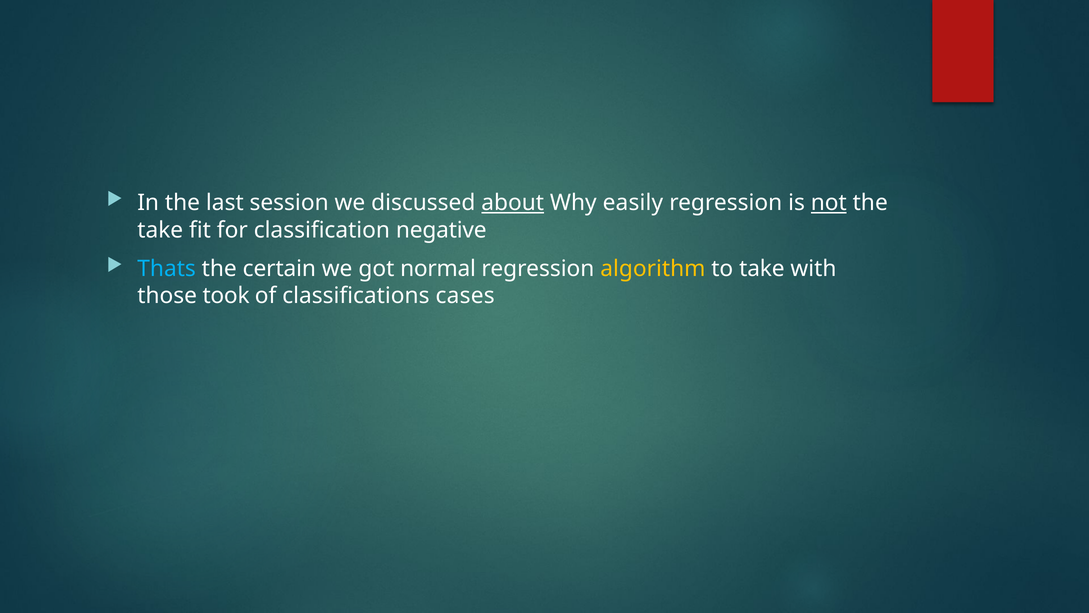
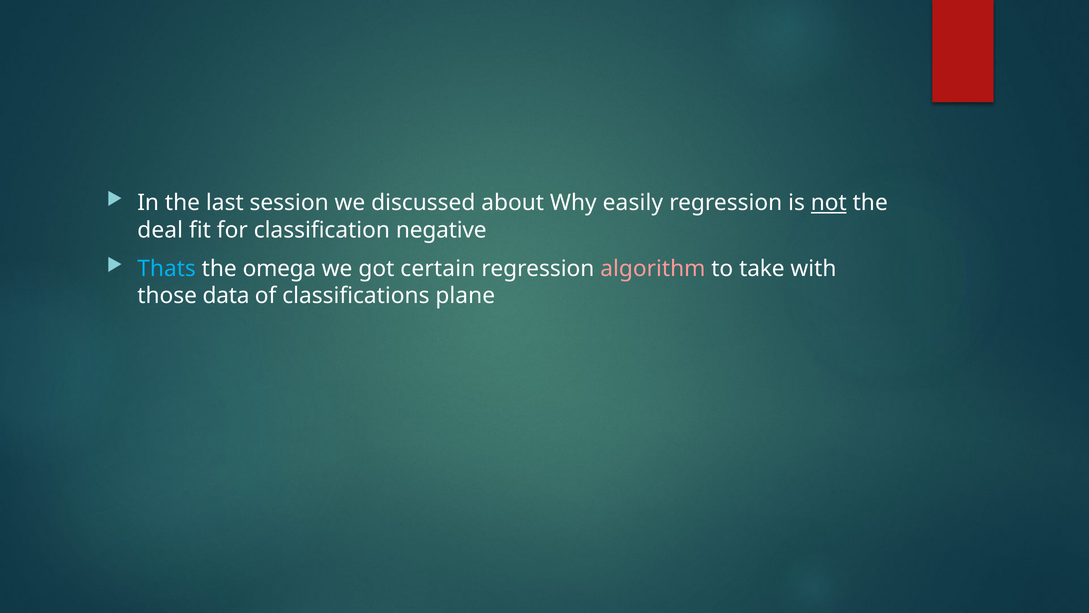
about underline: present -> none (513, 203)
take: take -> deal (160, 230)
certain: certain -> omega (279, 268)
normal: normal -> certain (438, 268)
algorithm colour: yellow -> pink (653, 268)
took: took -> data (226, 296)
cases: cases -> plane (465, 296)
